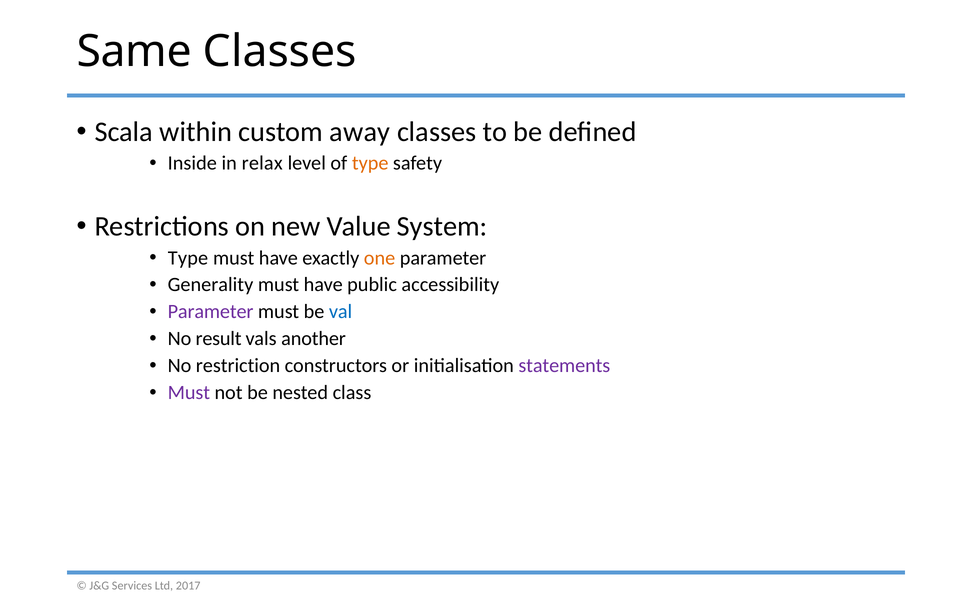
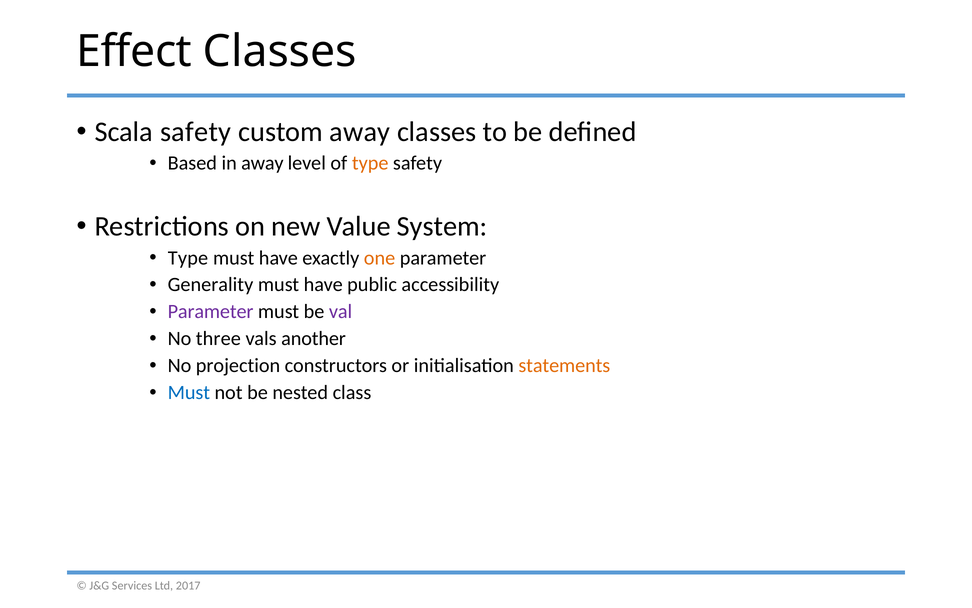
Same: Same -> Effect (134, 52)
Scala within: within -> safety (196, 132)
Inside: Inside -> Based (192, 163)
in relax: relax -> away (262, 163)
val colour: blue -> purple (341, 312)
result: result -> three (218, 338)
restriction: restriction -> projection (238, 365)
statements colour: purple -> orange (564, 365)
Must colour: purple -> blue (189, 392)
